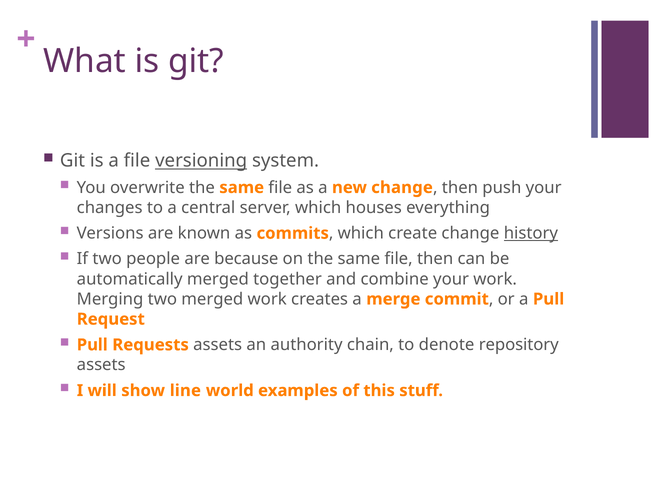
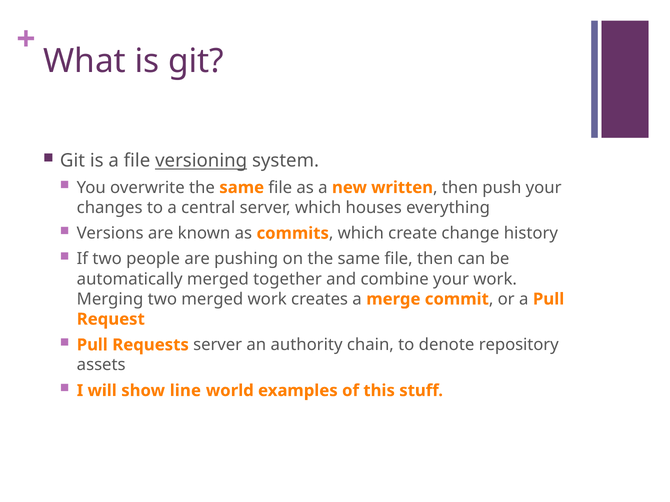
new change: change -> written (402, 188)
history underline: present -> none (531, 233)
because: because -> pushing (246, 259)
Requests assets: assets -> server (218, 345)
